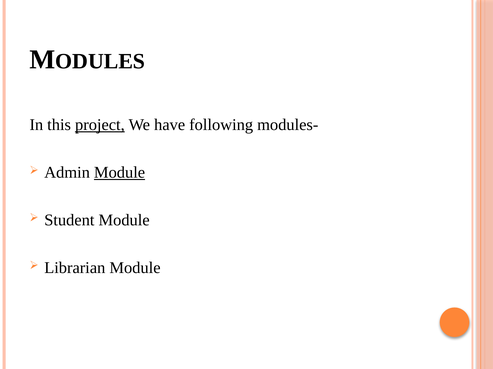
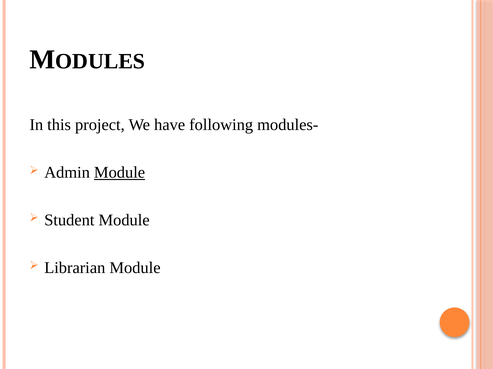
project underline: present -> none (100, 125)
